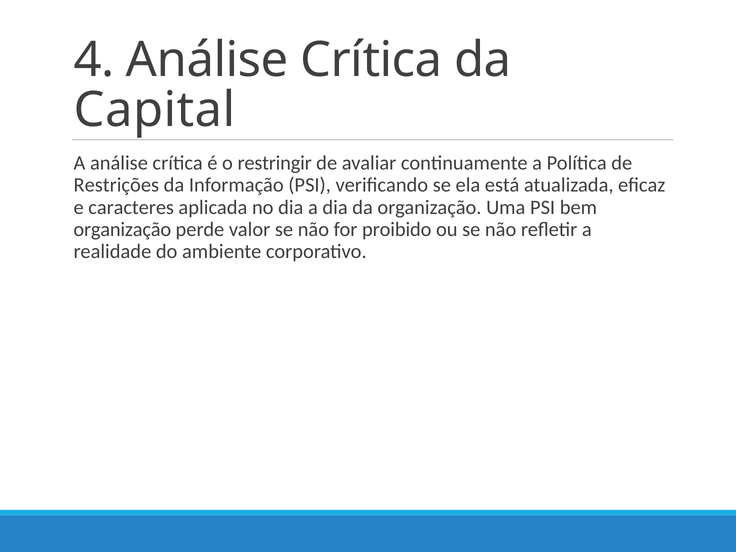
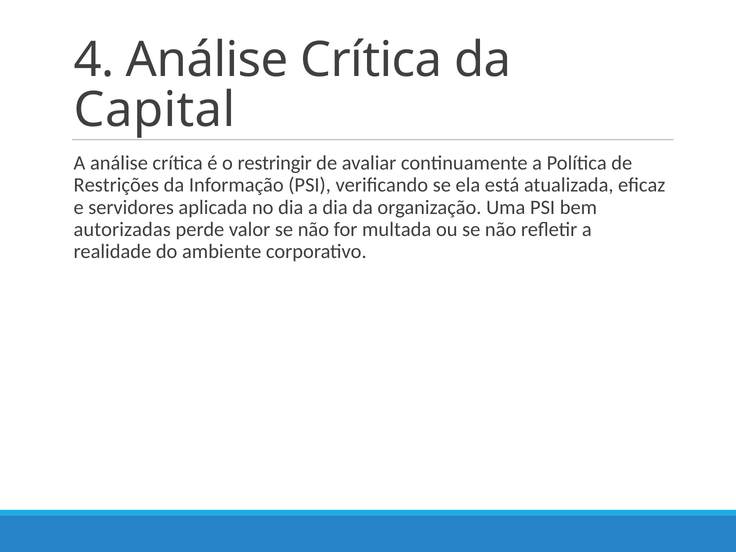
caracteres: caracteres -> servidores (131, 207)
organização: organização -> autorizadas (122, 229)
proibido: proibido -> multada (397, 229)
